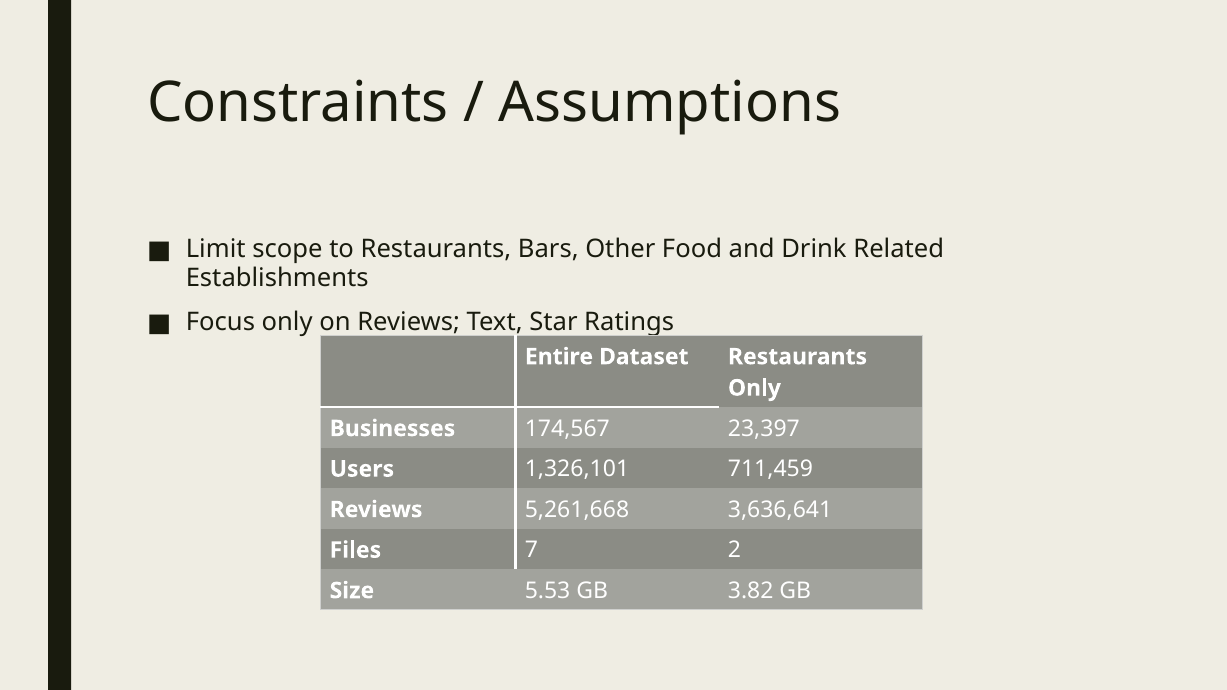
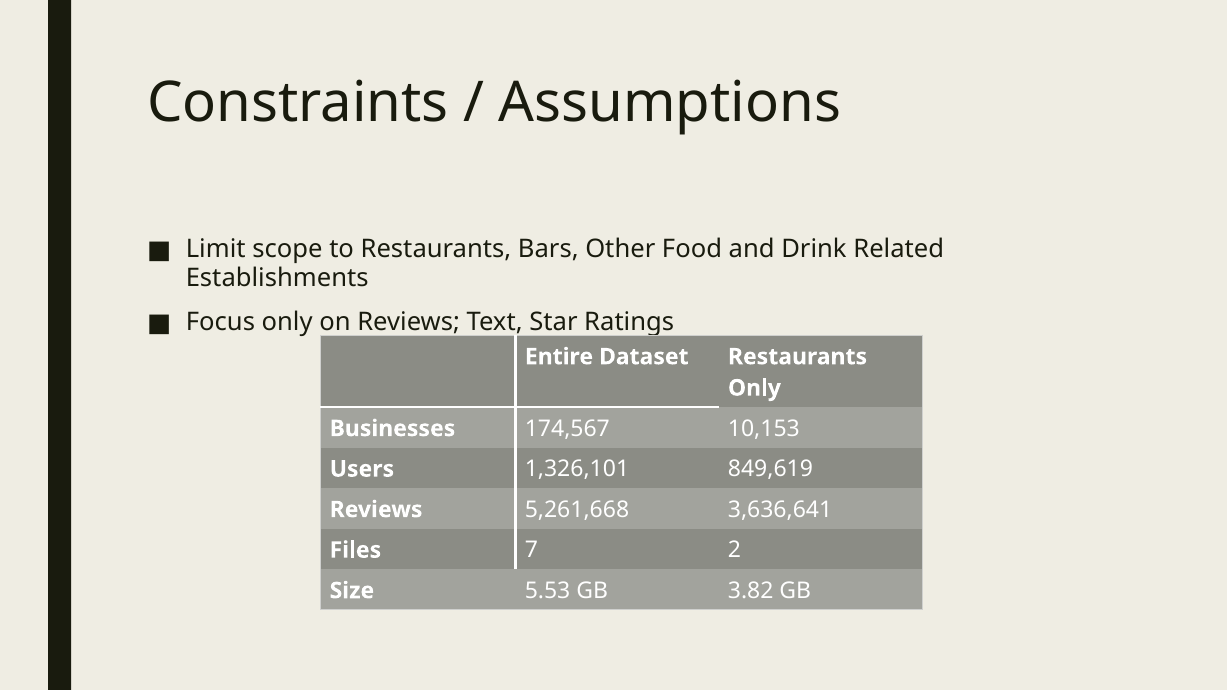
23,397: 23,397 -> 10,153 (764, 429)
711,459: 711,459 -> 849,619 (770, 469)
